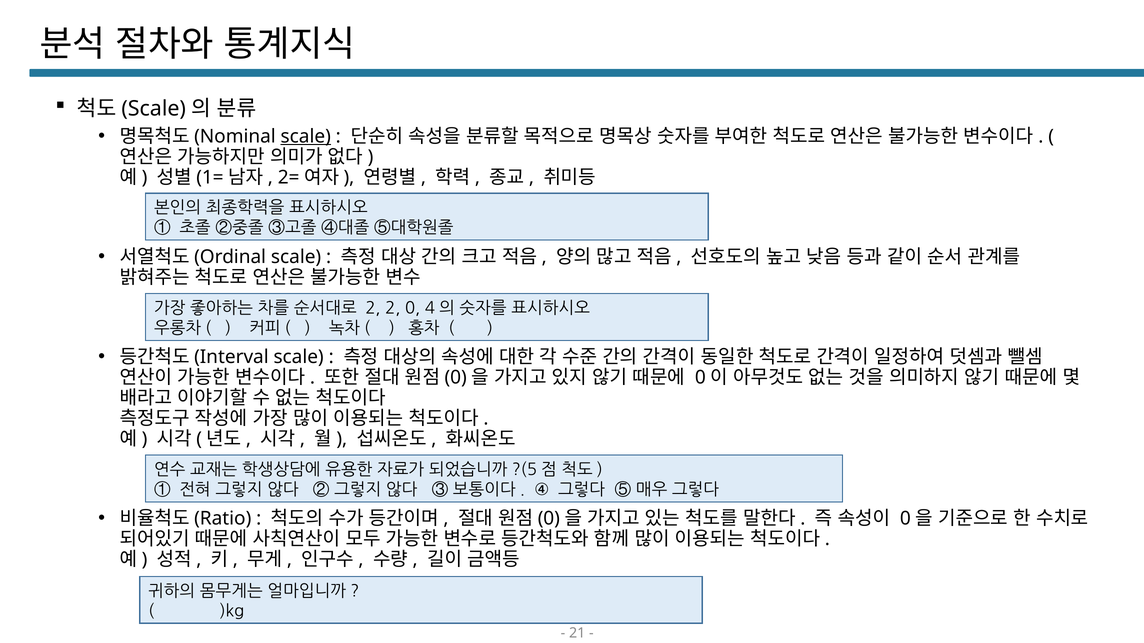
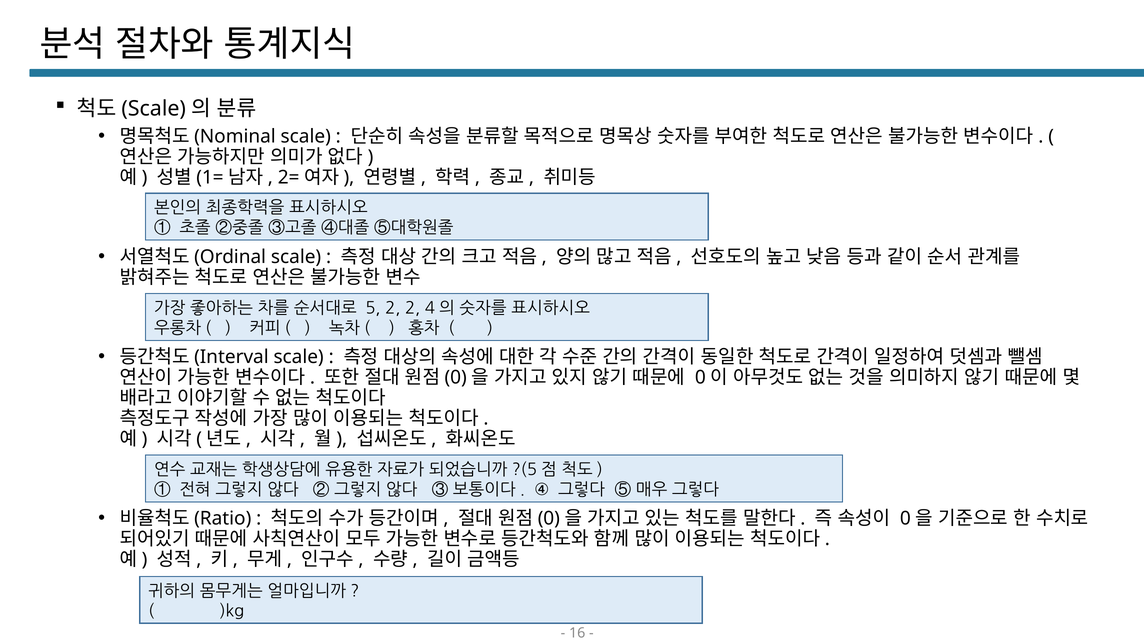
scale underline: present -> none (306, 137)
2: 2 -> 5 (373, 308)
2 0: 0 -> 2 (413, 308)
21: 21 -> 16 (577, 633)
